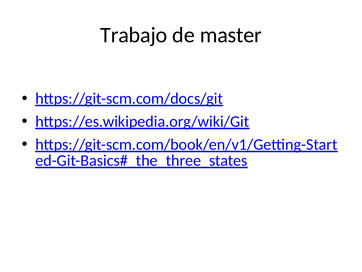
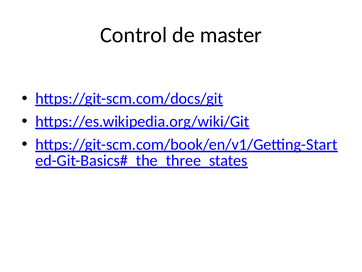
Trabajo: Trabajo -> Control (134, 35)
